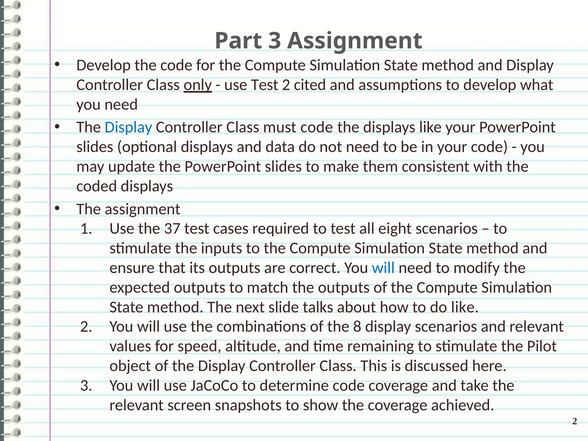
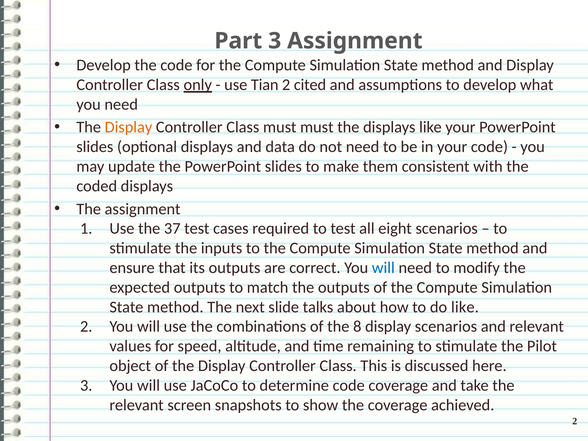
use Test: Test -> Tian (265, 85)
Display colour: blue -> orange (128, 127)
must code: code -> must (317, 127)
